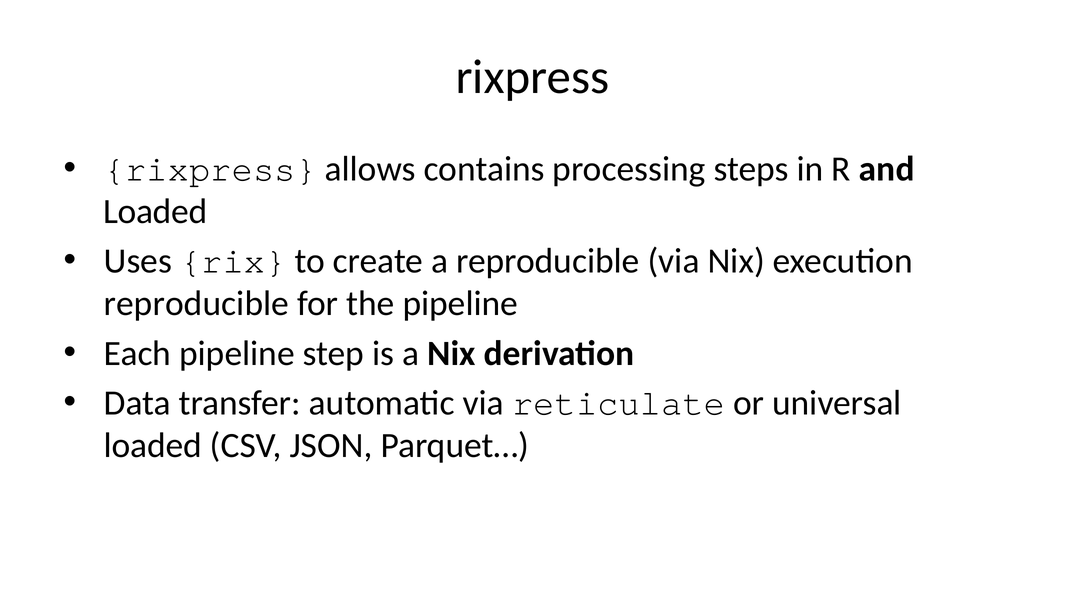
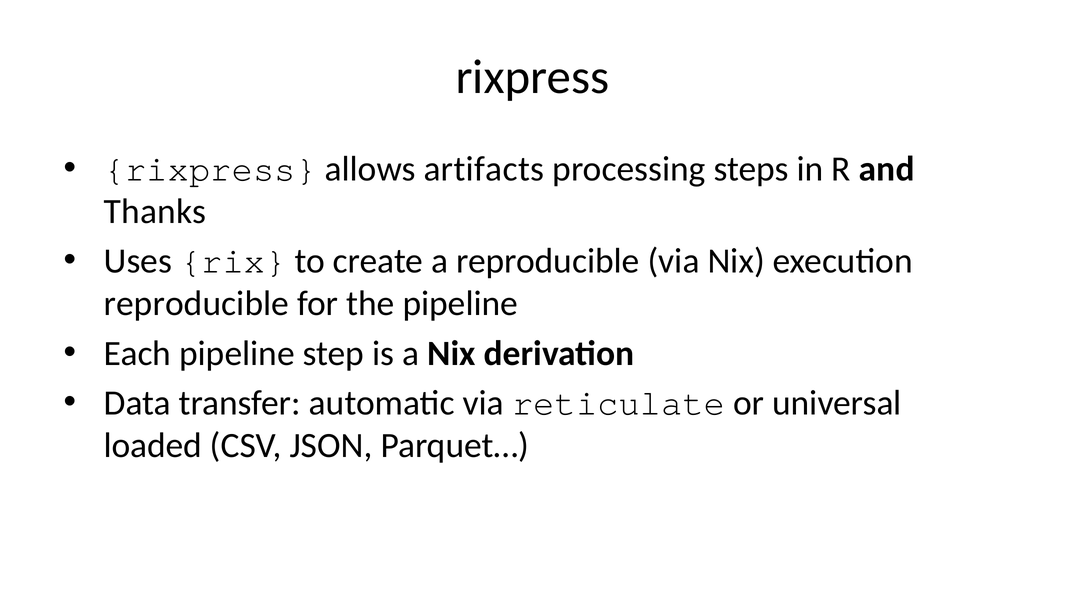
contains: contains -> artifacts (484, 169)
Loaded: Loaded -> Thanks (155, 212)
